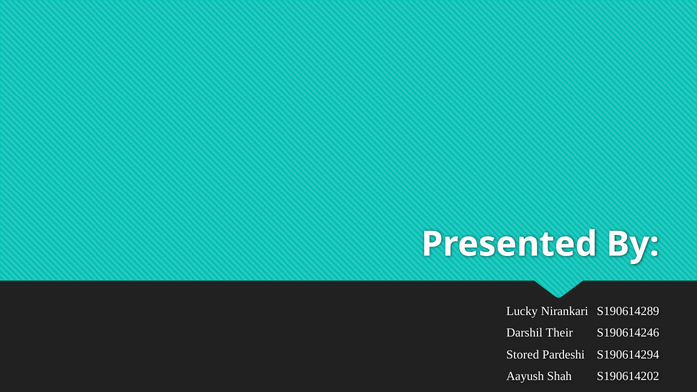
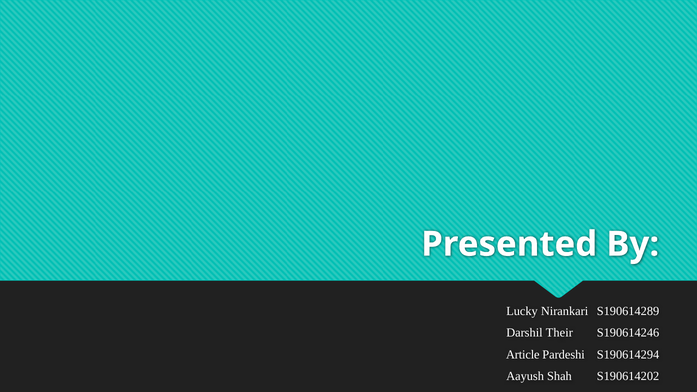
Stored: Stored -> Article (523, 355)
